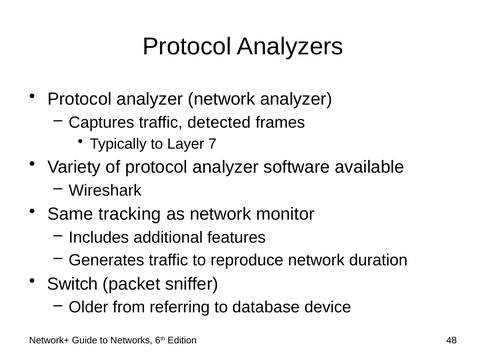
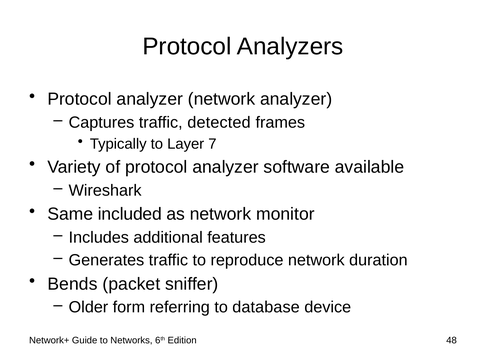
tracking: tracking -> included (130, 214)
Switch: Switch -> Bends (73, 284)
from: from -> form (129, 308)
